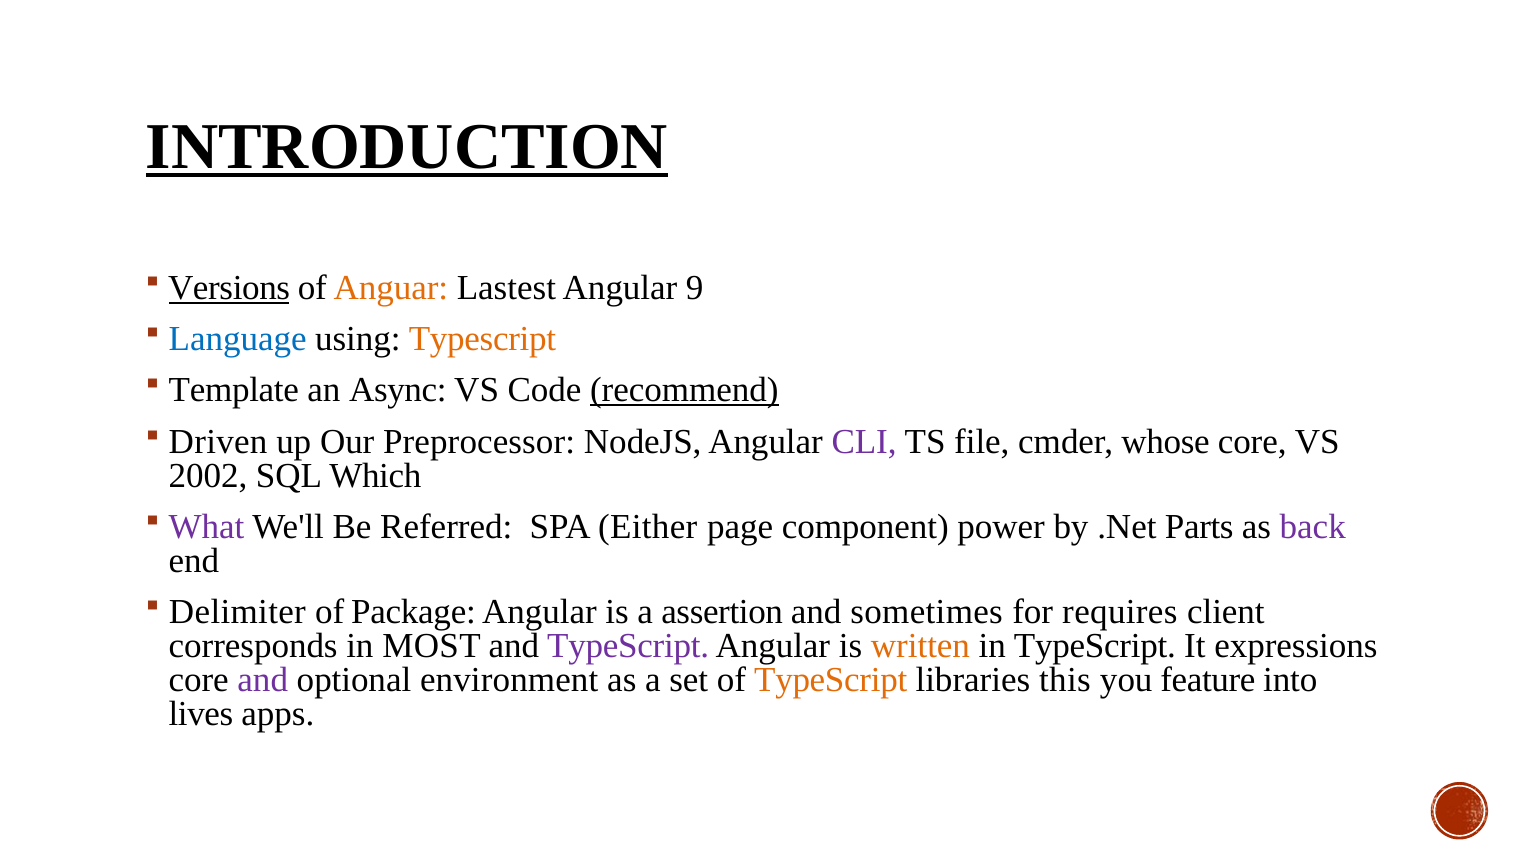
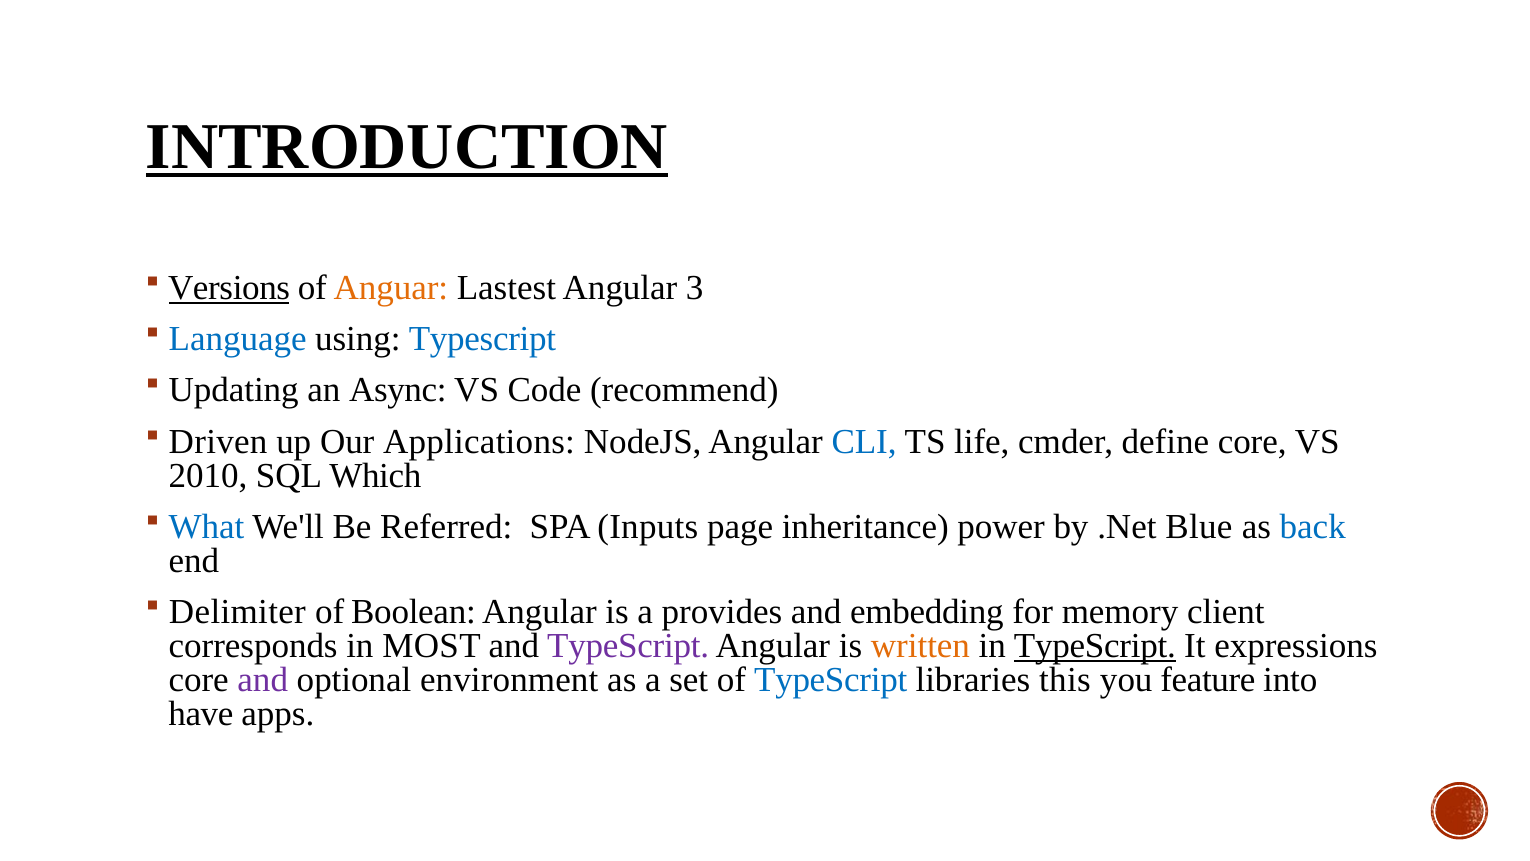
9: 9 -> 3 (695, 288)
Typescript colour: orange -> blue (482, 339)
Template: Template -> Updating (234, 390)
recommend underline: present -> none (684, 390)
Preprocessor: Preprocessor -> Applications (479, 441)
CLI colour: purple -> blue (864, 441)
file: file -> life (982, 441)
whose: whose -> define (1165, 441)
2002: 2002 -> 2010 (208, 475)
What colour: purple -> blue (207, 527)
Either: Either -> Inputs (648, 527)
component: component -> inheritance (865, 527)
Parts: Parts -> Blue (1199, 527)
back colour: purple -> blue (1313, 527)
Package: Package -> Boolean (413, 612)
assertion: assertion -> provides (722, 612)
sometimes: sometimes -> embedding (927, 612)
requires: requires -> memory (1120, 612)
TypeScript underline: none -> present (1095, 646)
TypeScript colour: orange -> blue (831, 680)
lives: lives -> have (201, 714)
